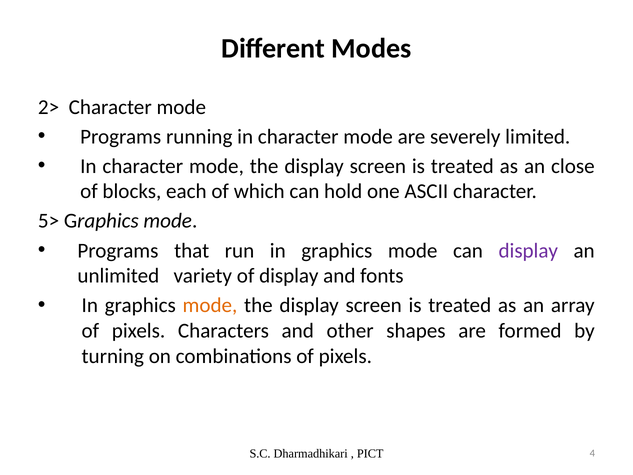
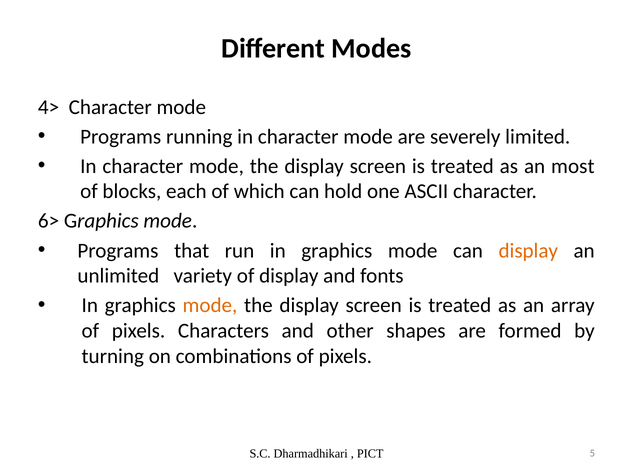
2>: 2> -> 4> (49, 107)
close: close -> most (573, 166)
5>: 5> -> 6> (49, 221)
display colour: purple -> orange (528, 250)
4: 4 -> 5 (592, 453)
